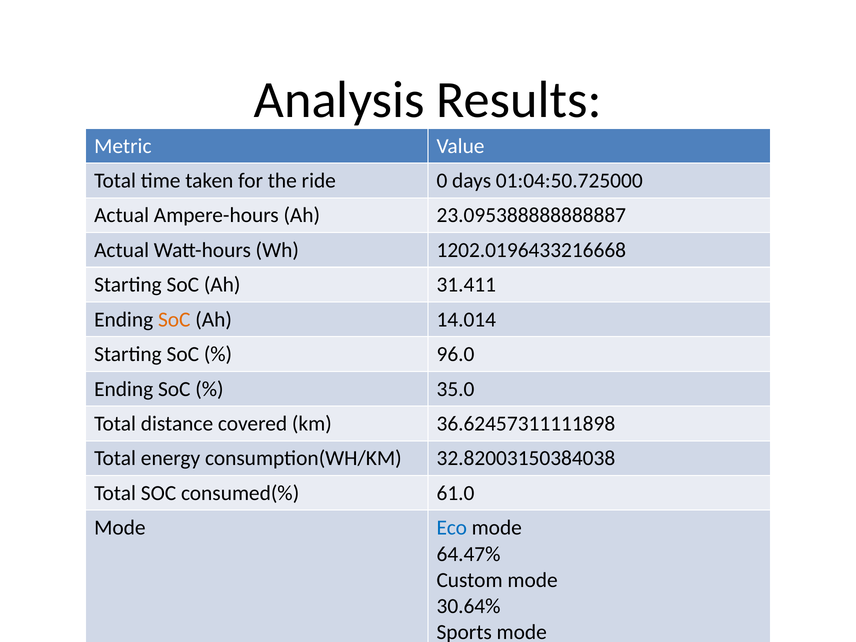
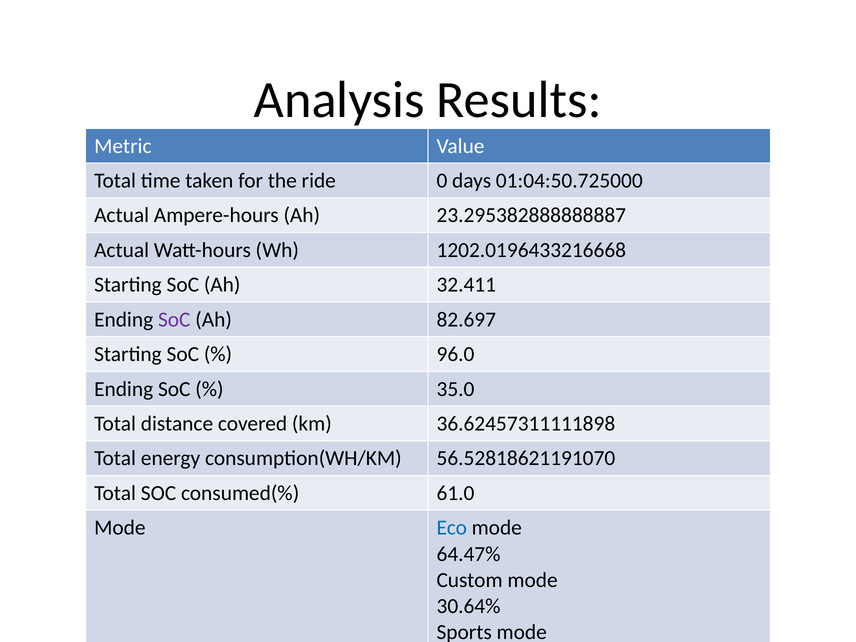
23.095388888888887: 23.095388888888887 -> 23.295382888888887 (531, 215)
31.411: 31.411 -> 32.411 (466, 285)
SoC colour: orange -> purple (174, 320)
14.014: 14.014 -> 82.697 (466, 320)
32.82003150384038: 32.82003150384038 -> 56.52818621191070 (526, 458)
